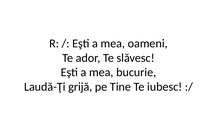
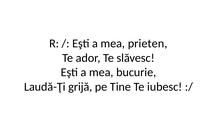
oameni: oameni -> prieten (148, 43)
